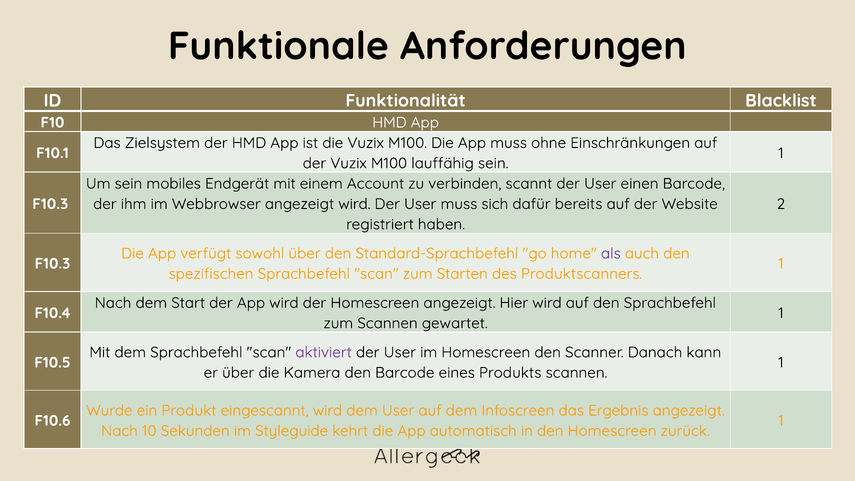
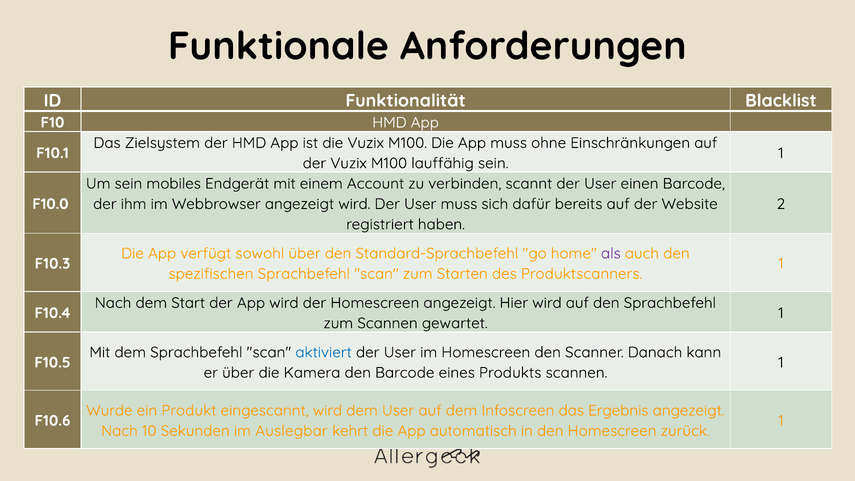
F10.3: F10.3 -> F10.0 (50, 204)
aktiviert colour: purple -> blue (324, 352)
Styleguide: Styleguide -> Auslegbar (292, 431)
